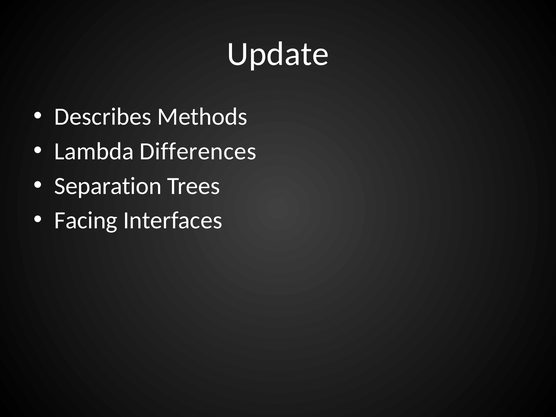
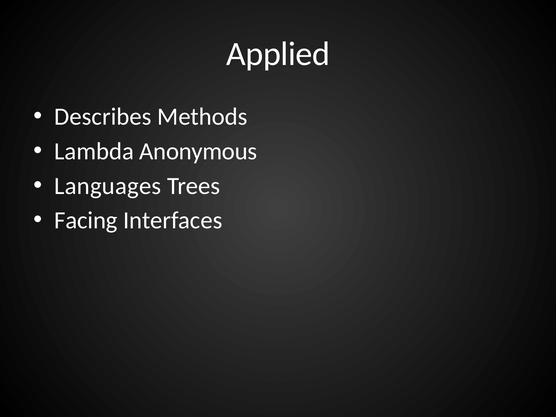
Update: Update -> Applied (278, 54)
Differences: Differences -> Anonymous (198, 151)
Separation: Separation -> Languages (108, 186)
